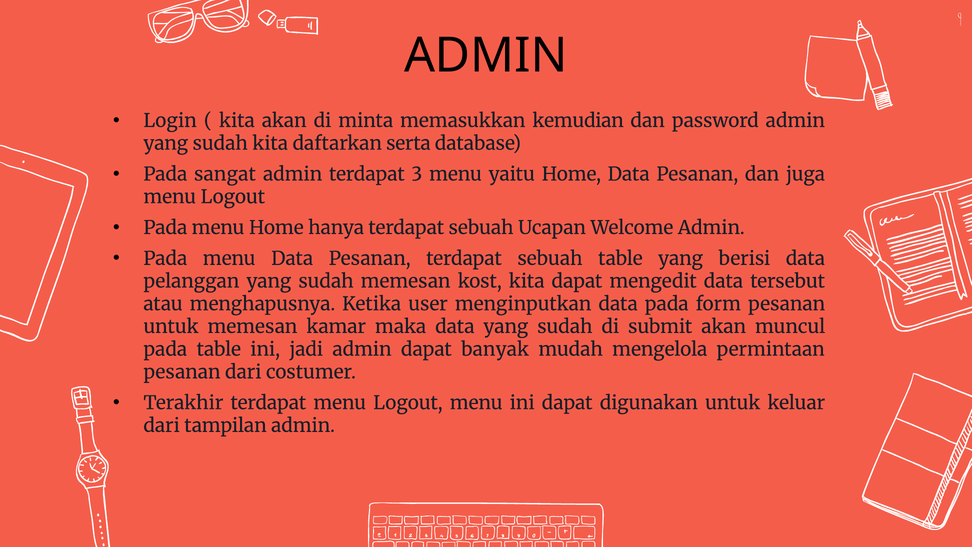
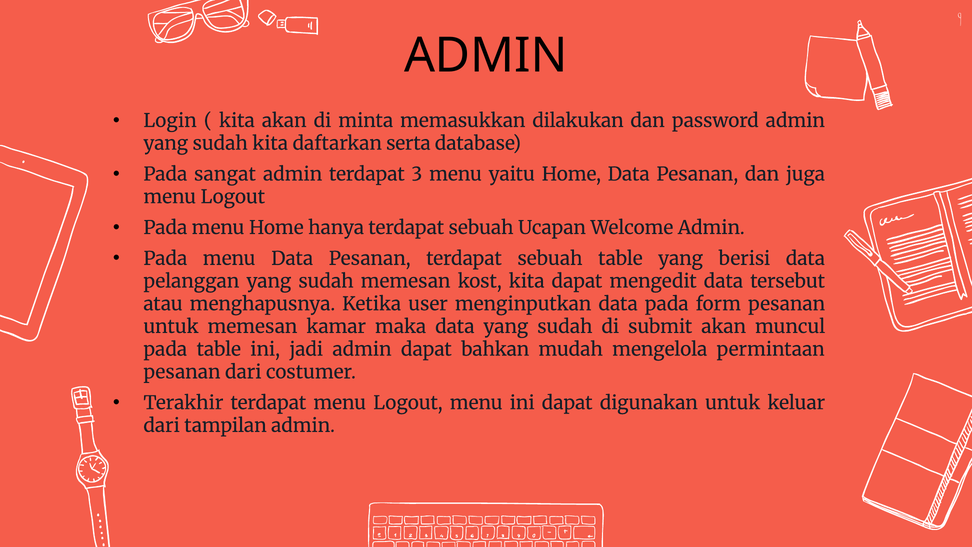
kemudian: kemudian -> dilakukan (578, 121)
banyak: banyak -> bahkan (495, 349)
